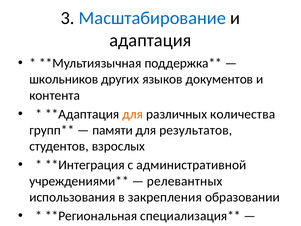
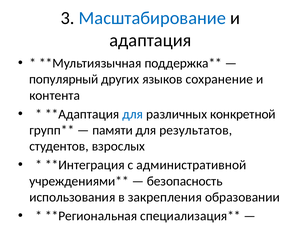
школьников: школьников -> популярный (64, 79)
документов: документов -> сохранение (219, 79)
для colour: orange -> blue (133, 114)
количества: количества -> конкретной (243, 114)
релевантных: релевантных -> безопасность (185, 181)
